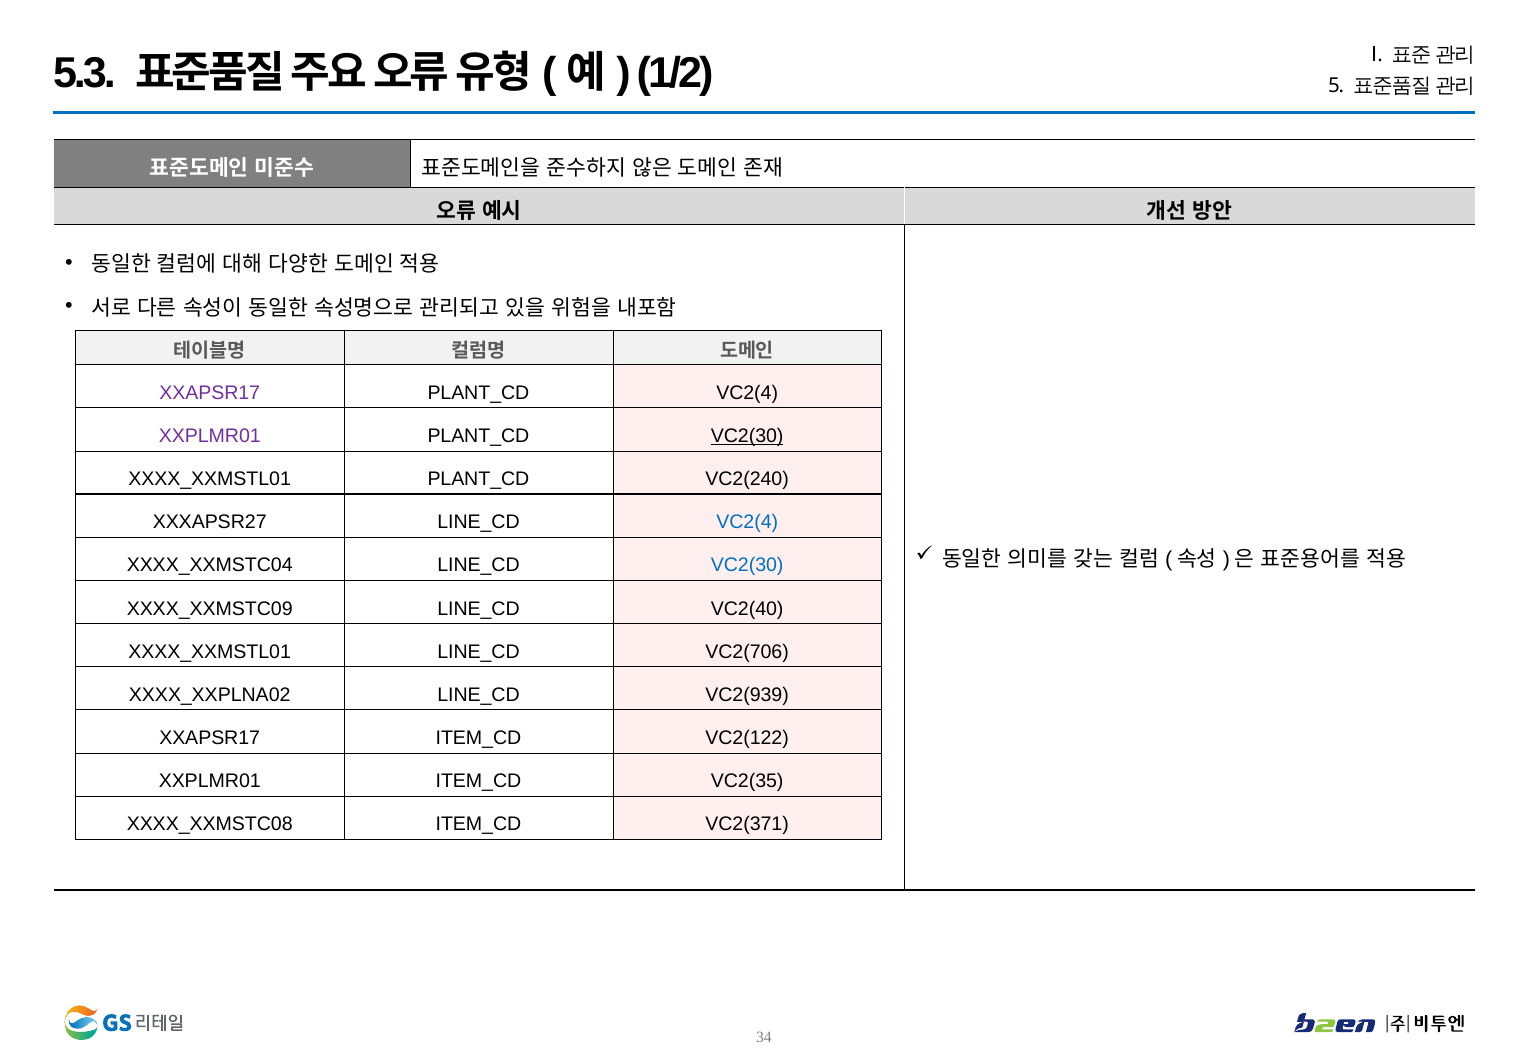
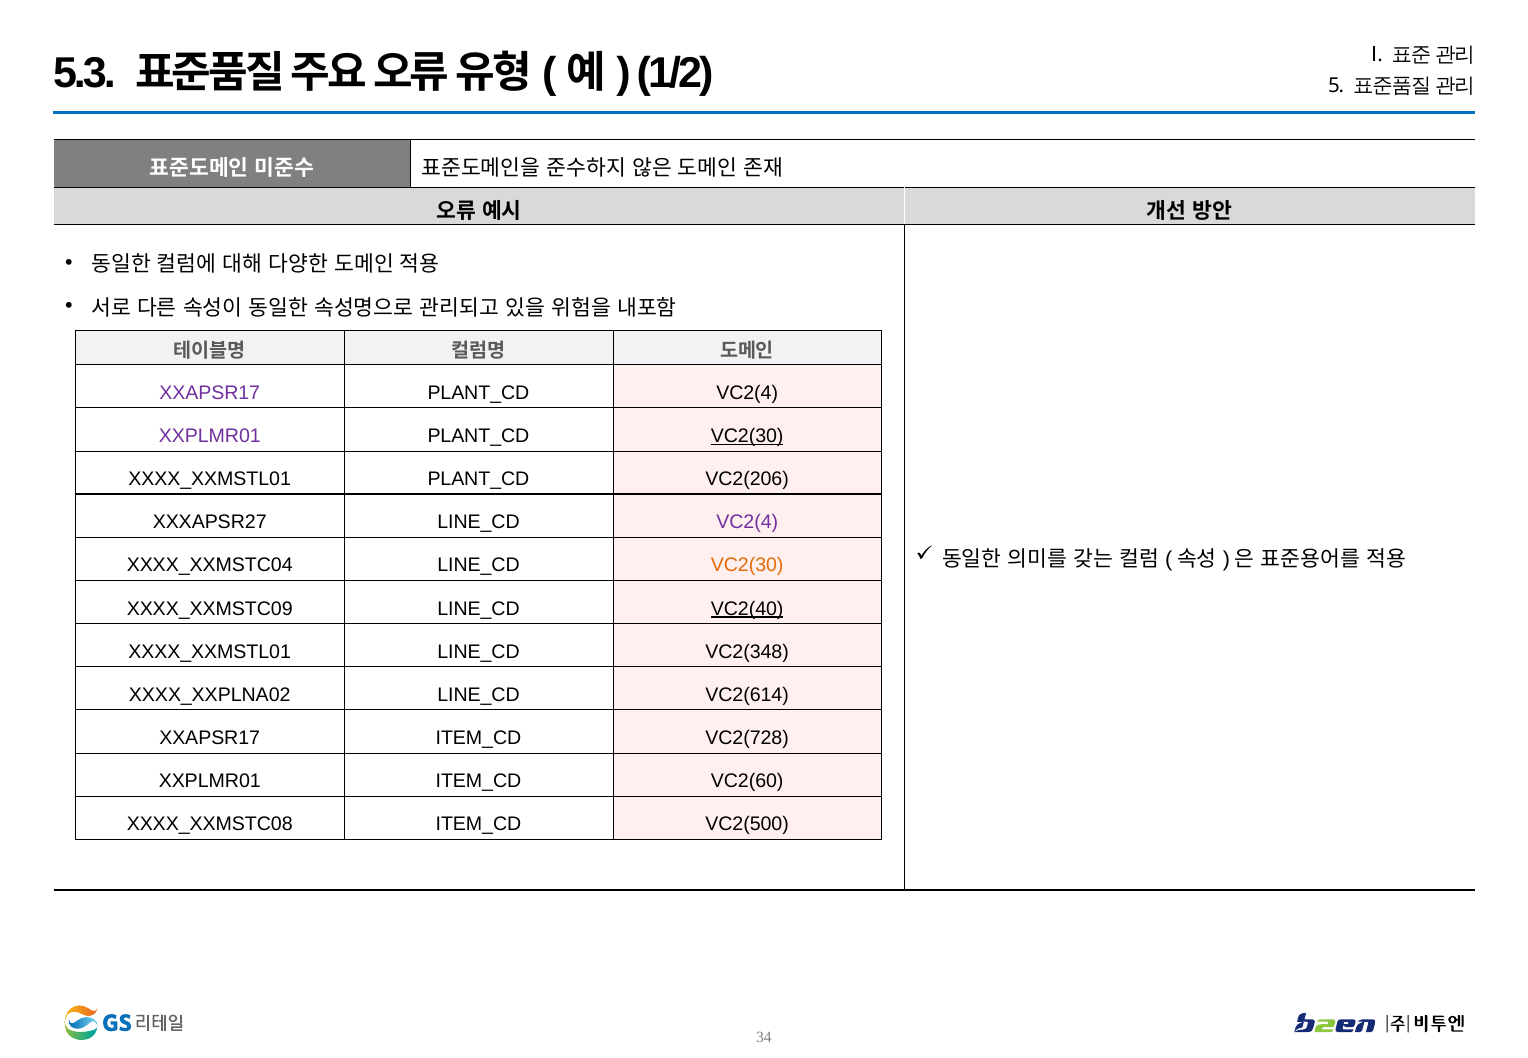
VC2(240: VC2(240 -> VC2(206 (747, 479)
VC2(4 colour: blue -> purple (747, 522)
VC2(30 colour: blue -> orange (747, 565)
VC2(40 underline: none -> present (747, 608)
VC2(706: VC2(706 -> VC2(348 (747, 652)
VC2(939: VC2(939 -> VC2(614 (747, 695)
VC2(122: VC2(122 -> VC2(728 (747, 738)
VC2(35: VC2(35 -> VC2(60 (747, 781)
VC2(371: VC2(371 -> VC2(500 (747, 824)
